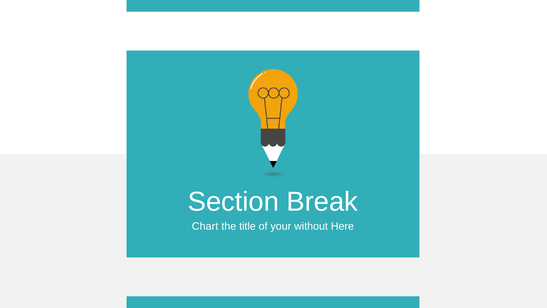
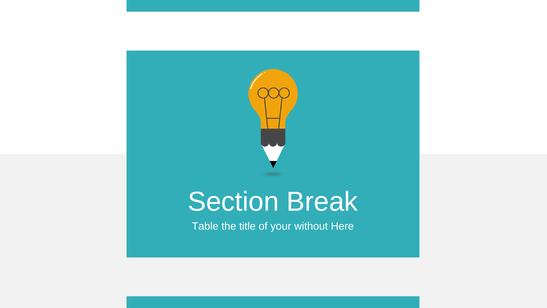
Chart: Chart -> Table (205, 226)
